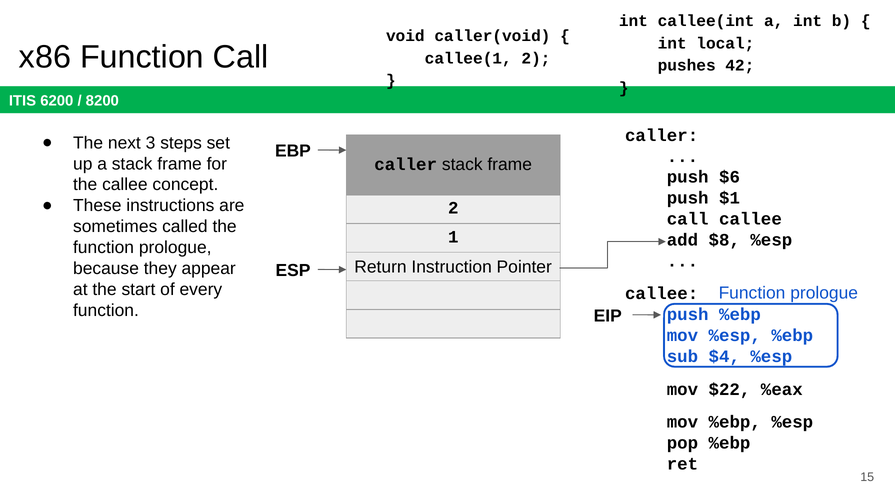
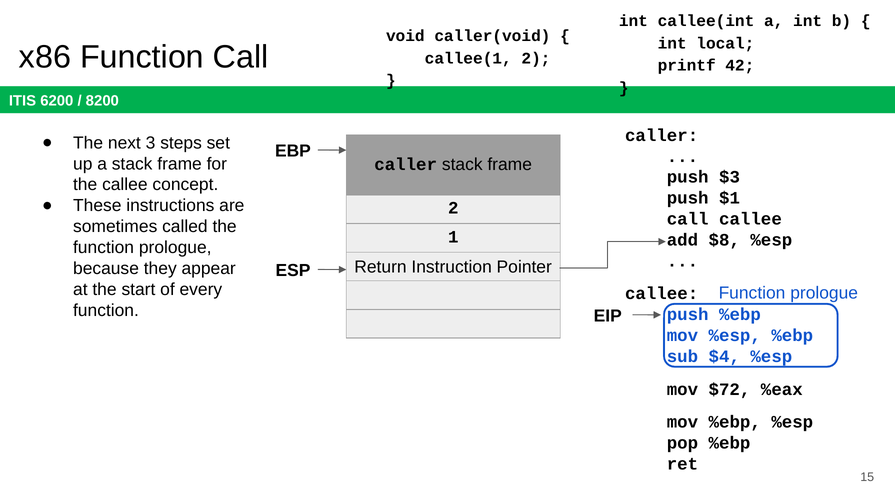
pushes: pushes -> printf (687, 66)
$6: $6 -> $3 (730, 177)
$22: $22 -> $72 (729, 389)
